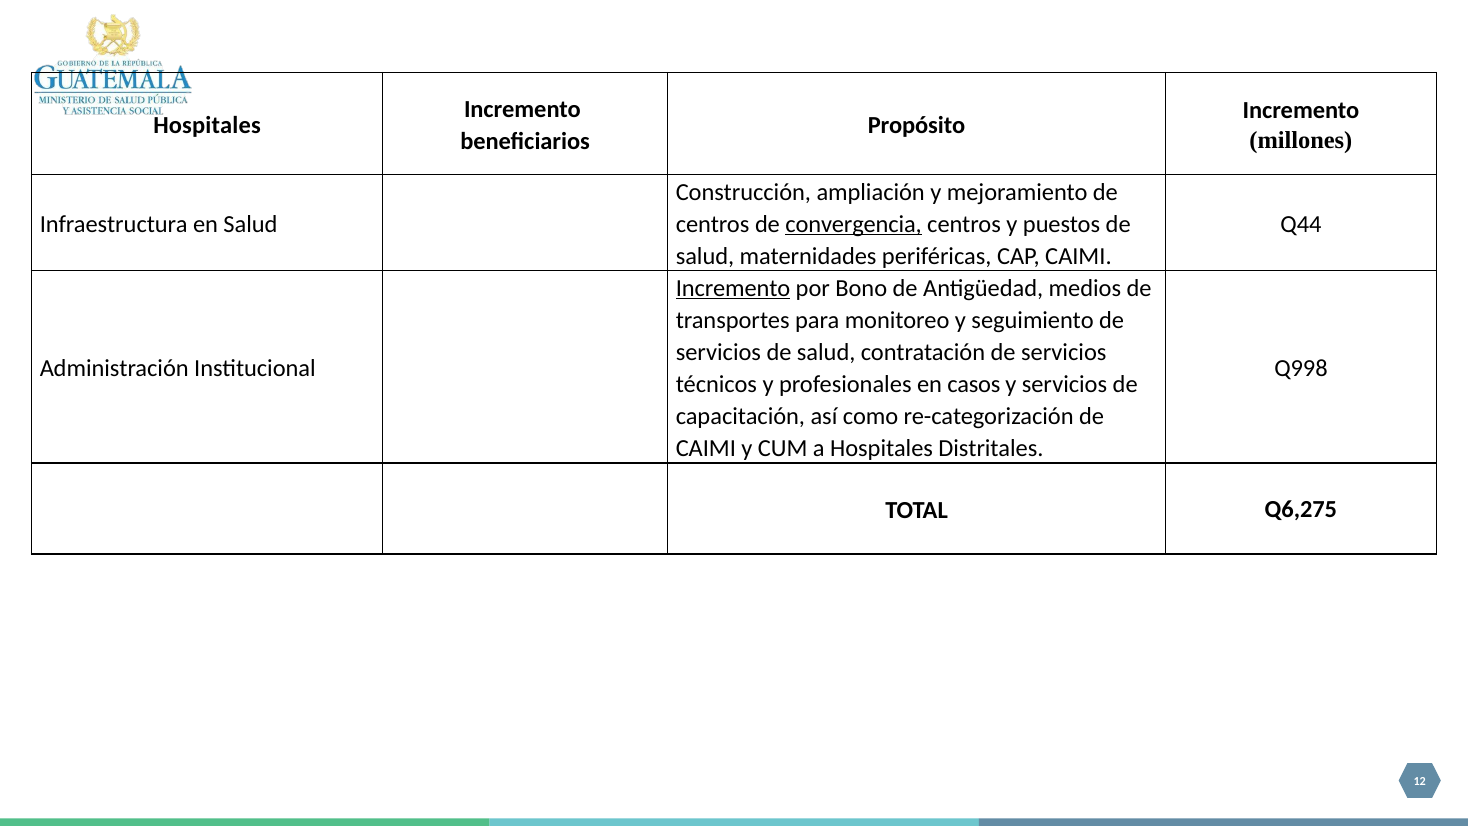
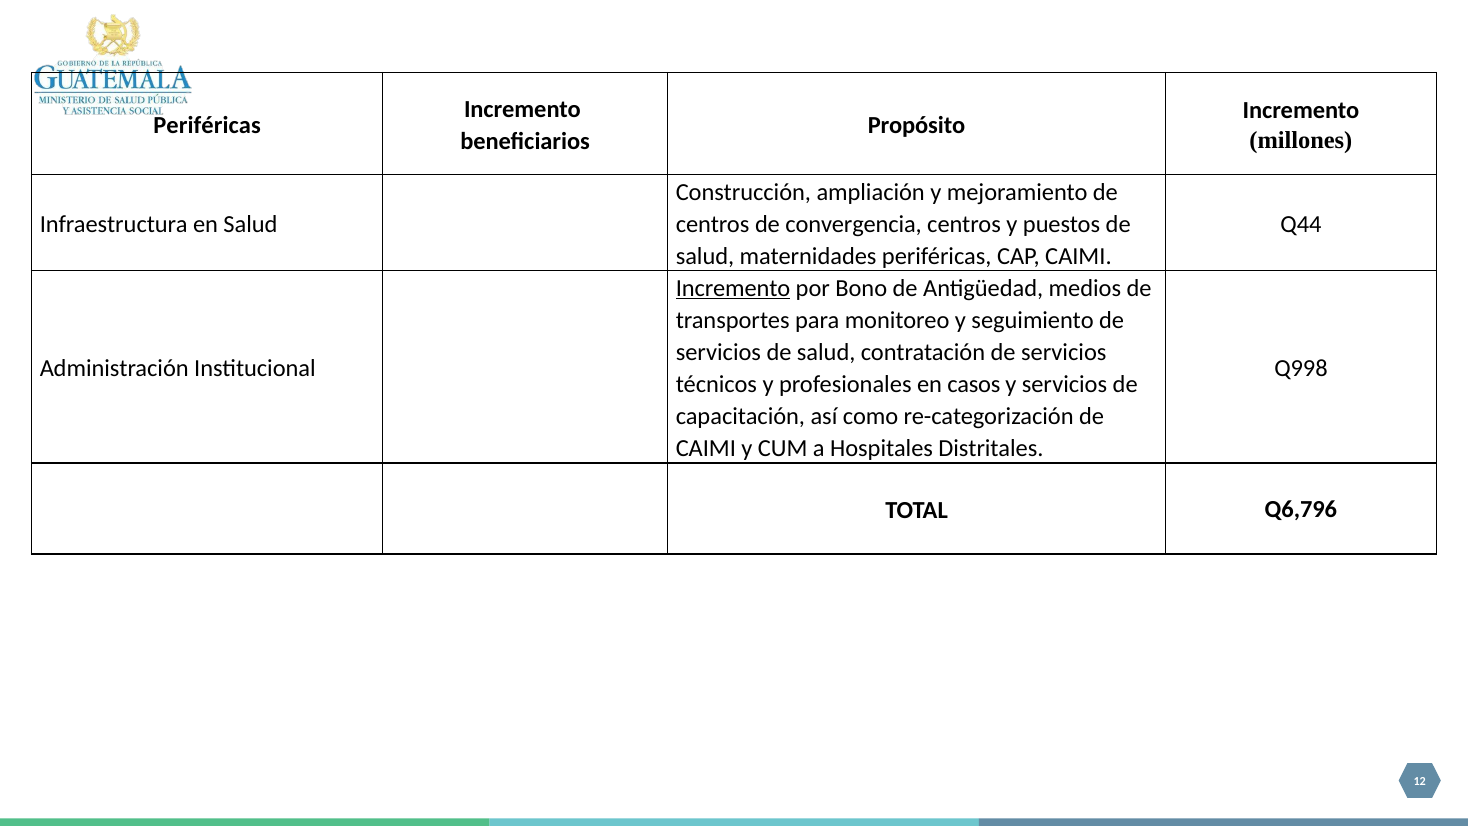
Hospitales: Hospitales -> Periféricas (207, 125)
convergencia underline: present -> none (854, 224)
Q6,275: Q6,275 -> Q6,796 (1301, 510)
